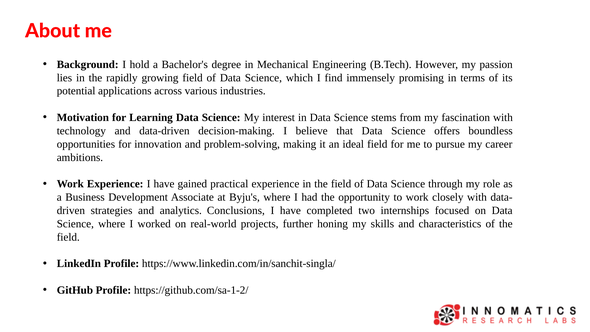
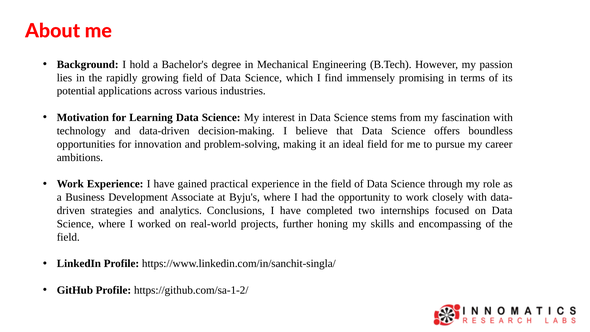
characteristics: characteristics -> encompassing (450, 224)
